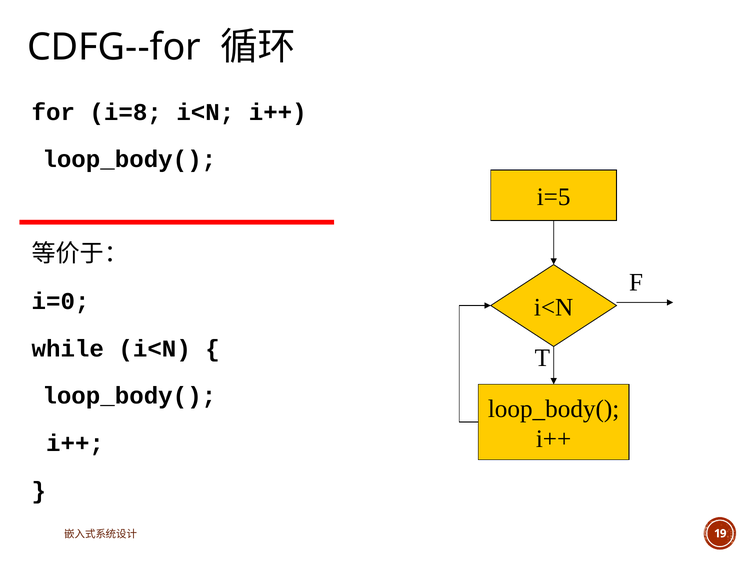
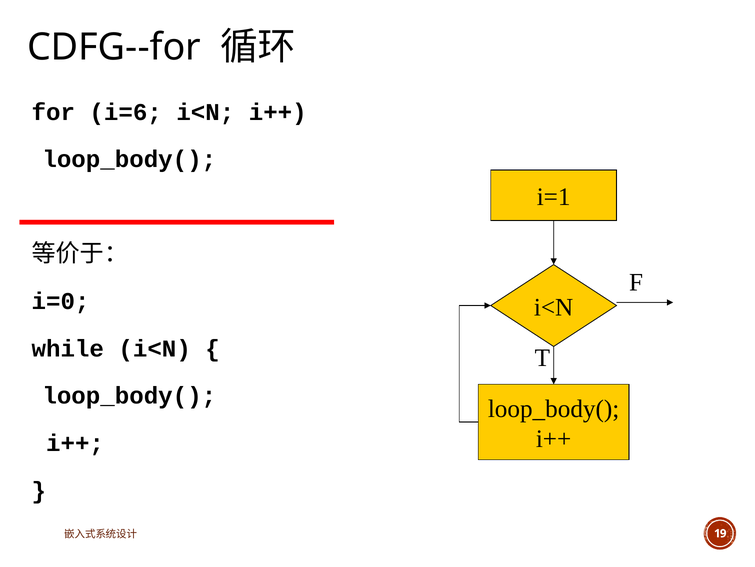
i=8: i=8 -> i=6 (126, 112)
i=5: i=5 -> i=1 (554, 197)
